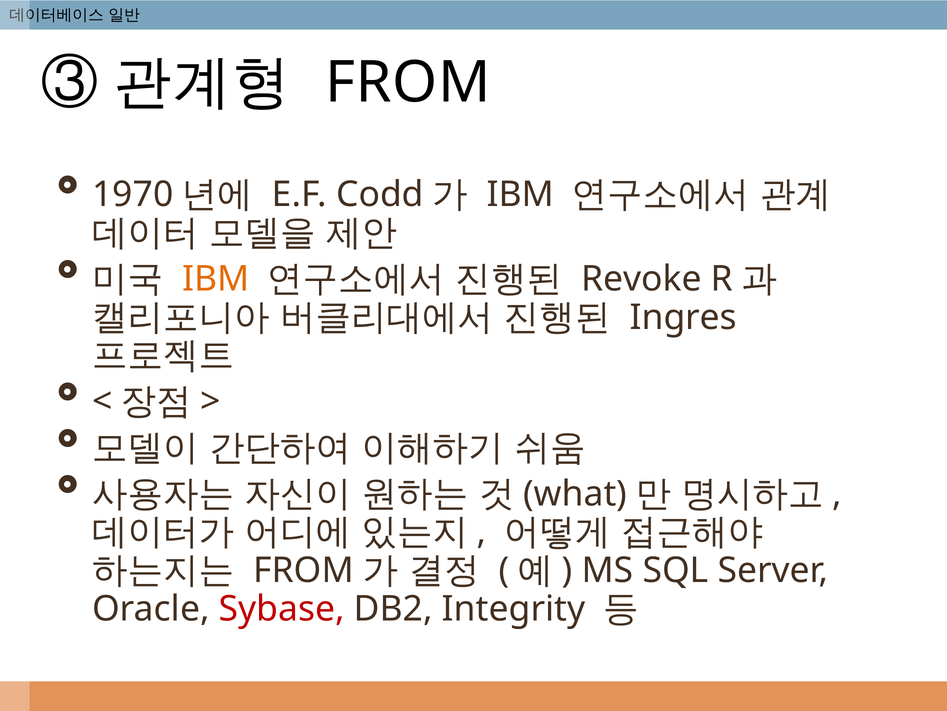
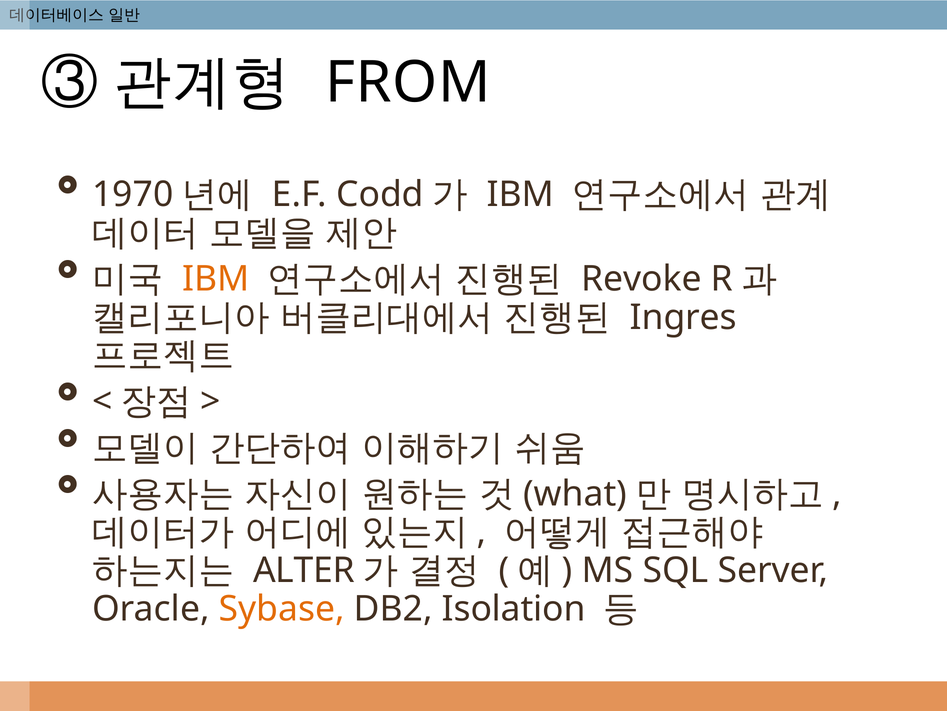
FROM: FROM -> ALTER (304, 570)
Sybase colour: red -> orange (282, 608)
Integrity: Integrity -> Isolation (514, 608)
